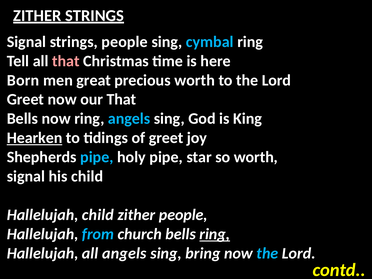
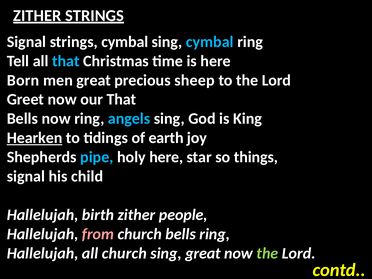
strings people: people -> cymbal (125, 42)
that colour: pink -> light blue (66, 61)
precious worth: worth -> sheep (195, 80)
of greet: greet -> earth (166, 138)
holy pipe: pipe -> here (166, 157)
so worth: worth -> things (256, 157)
Hallelujah child: child -> birth (98, 215)
from colour: light blue -> pink (98, 234)
ring underline: present -> none (215, 234)
all angels: angels -> church (124, 253)
sing bring: bring -> great (203, 253)
the colour: light blue -> light green (267, 253)
